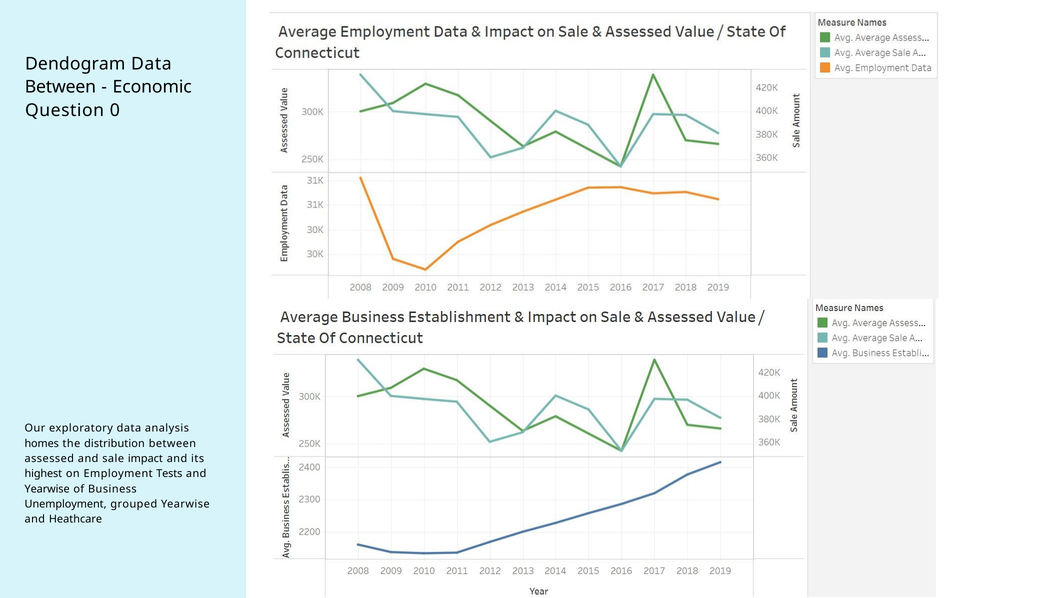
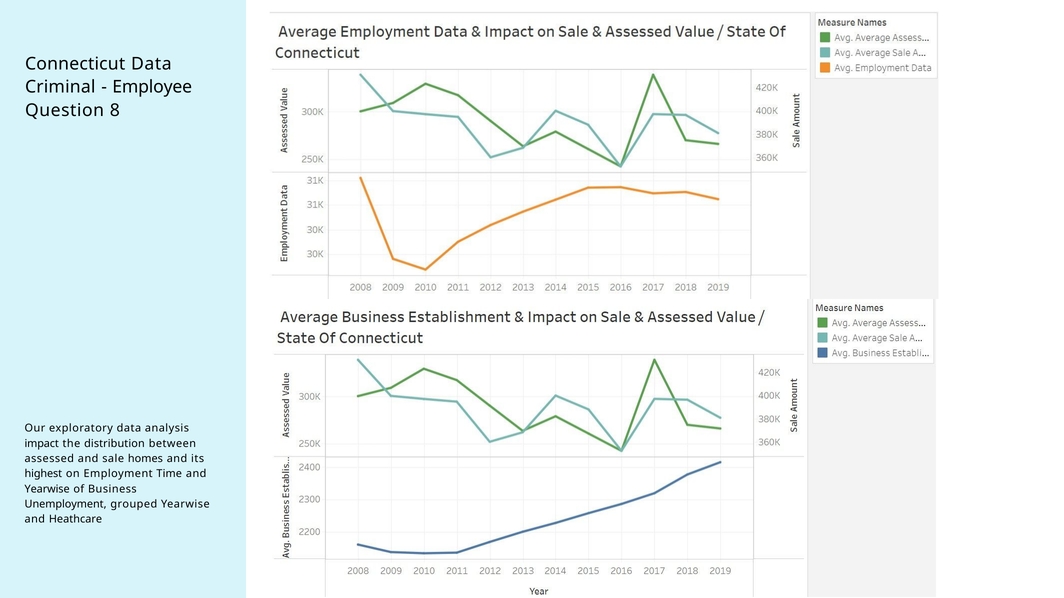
Dendogram: Dendogram -> Connecticut (75, 64)
Between: Between -> Criminal (60, 87)
Economic: Economic -> Employee (152, 87)
0: 0 -> 8 (115, 110)
homes: homes -> impact (42, 444)
impact: impact -> homes (145, 459)
Tests: Tests -> Time (169, 474)
